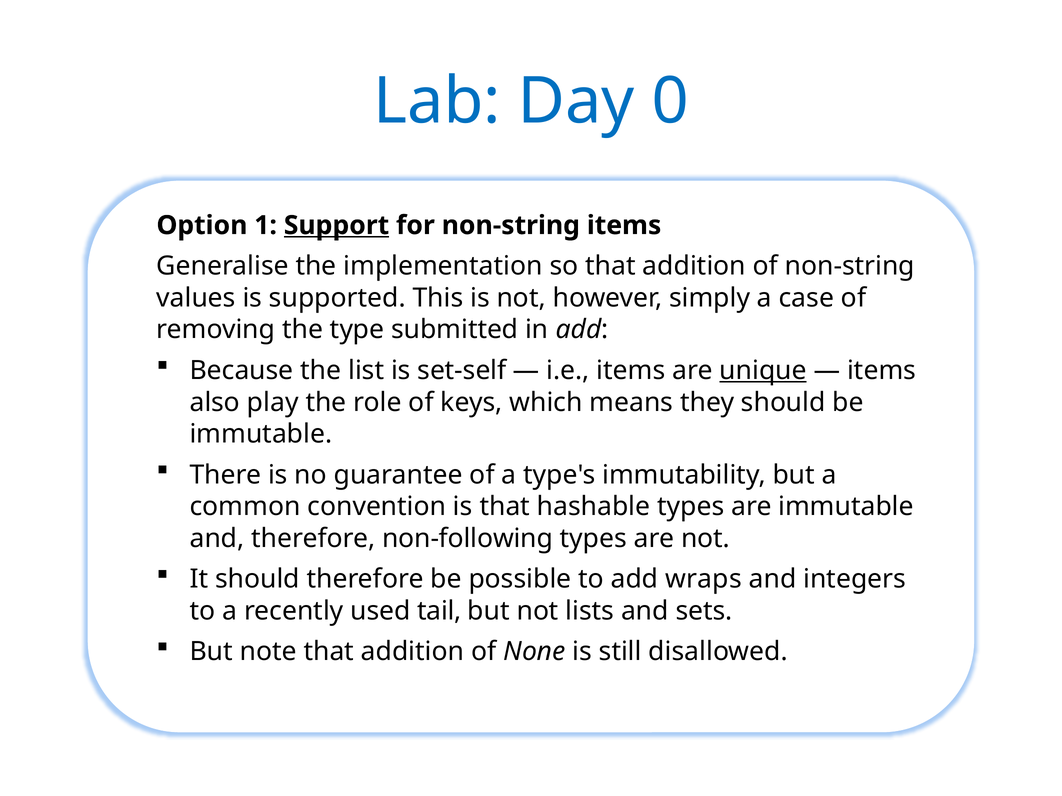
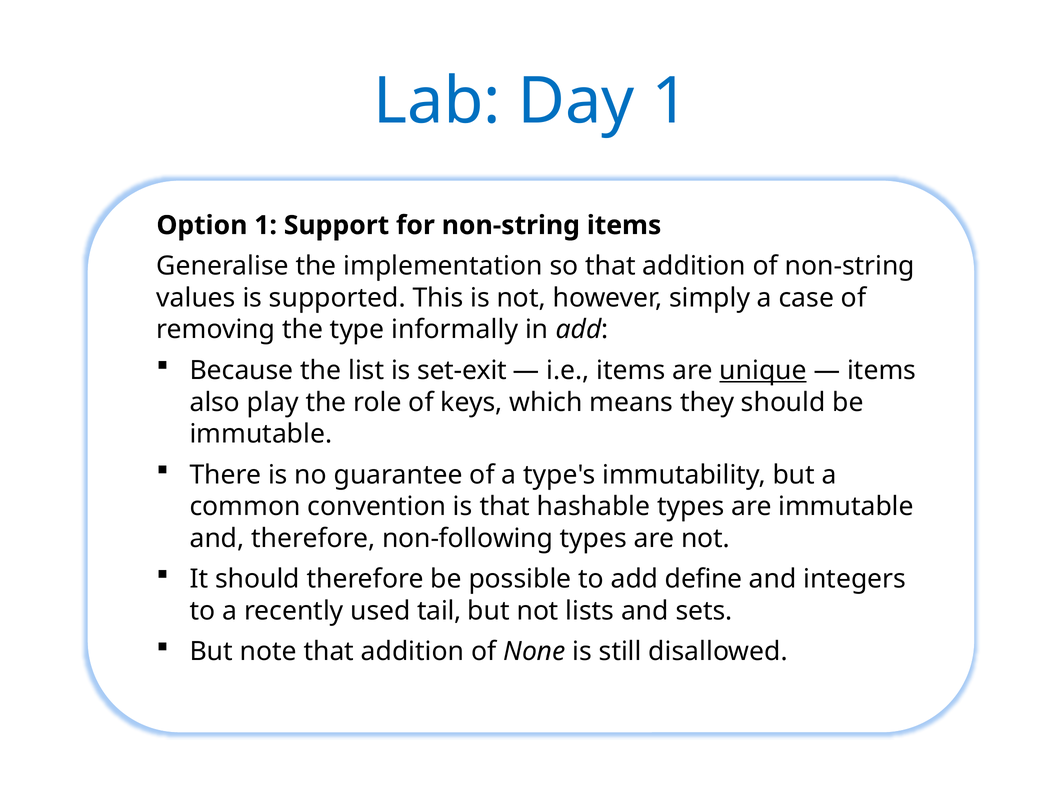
Day 0: 0 -> 1 (670, 101)
Support underline: present -> none (336, 226)
submitted: submitted -> informally (455, 330)
set-self: set-self -> set-exit (462, 371)
wraps: wraps -> define (704, 580)
